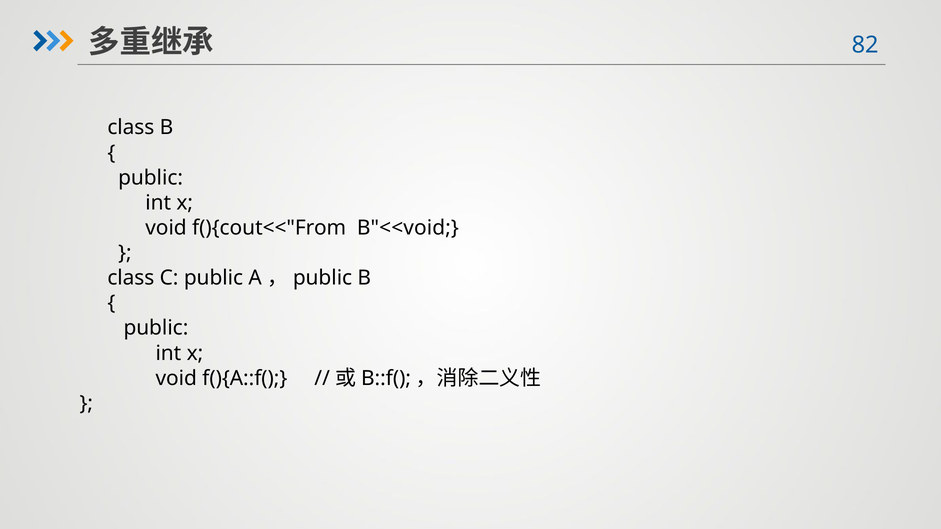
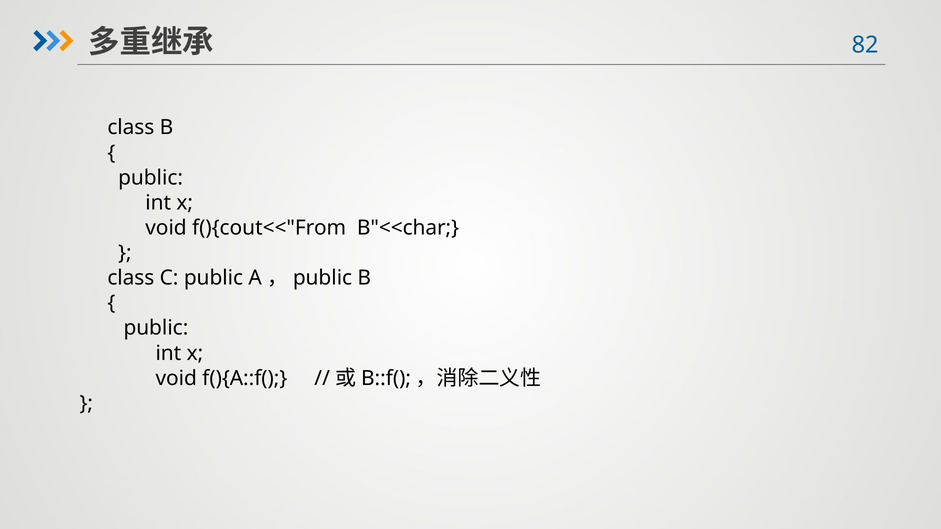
B"<<void: B"<<void -> B"<<char (408, 228)
